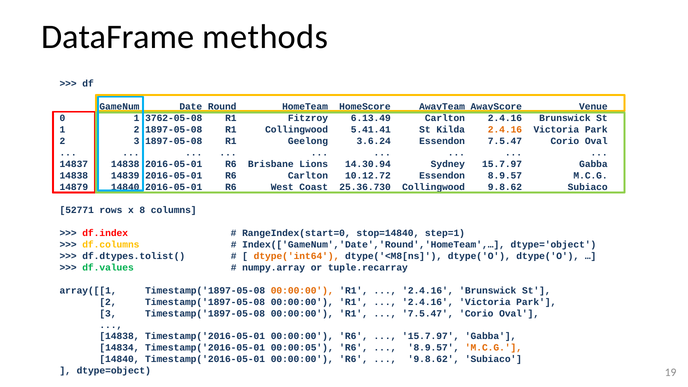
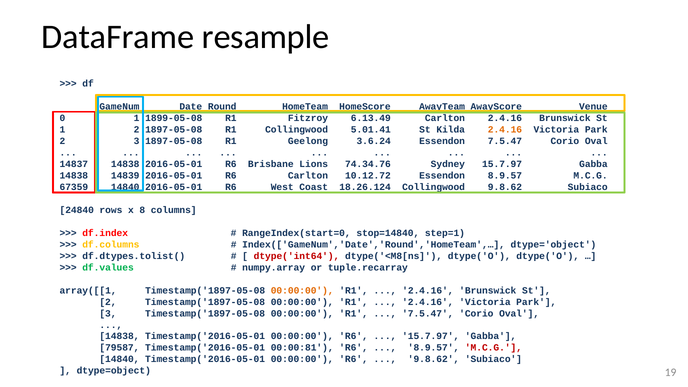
methods: methods -> resample (266, 37)
3762-05-08: 3762-05-08 -> 1899-05-08 (174, 118)
5.41.41: 5.41.41 -> 5.01.41 (371, 130)
14.30.94: 14.30.94 -> 74.34.76 (368, 164)
14879: 14879 -> 67359 (74, 187)
25.36.730: 25.36.730 -> 18.26.124 (365, 187)
52771: 52771 -> 24840 (77, 210)
dtype('int64 colour: orange -> red (297, 256)
14834: 14834 -> 79587 (119, 348)
00:00:05: 00:00:05 -> 00:00:81 (302, 348)
M.C.G colour: orange -> red (493, 348)
